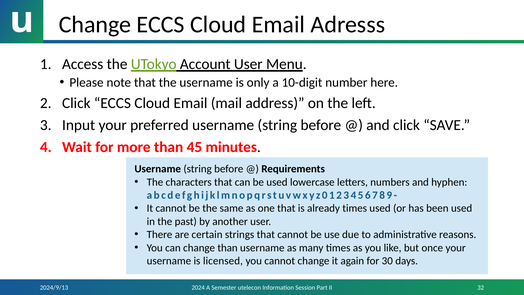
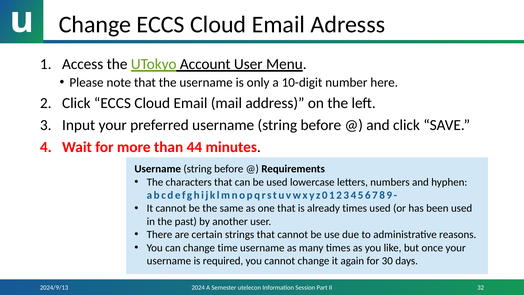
45: 45 -> 44 (194, 147)
change than: than -> time (228, 248)
licensed: licensed -> required (223, 261)
